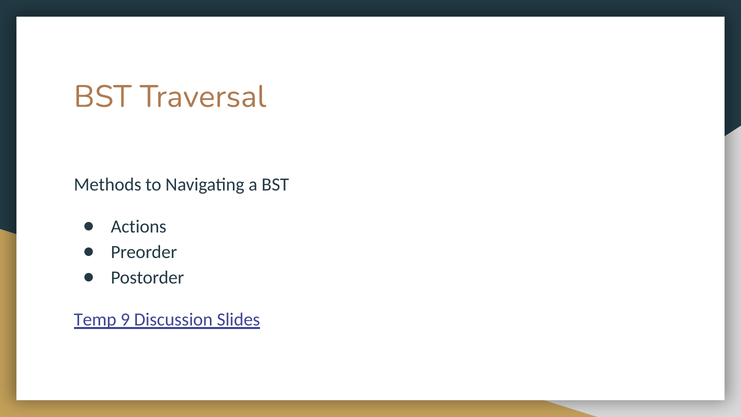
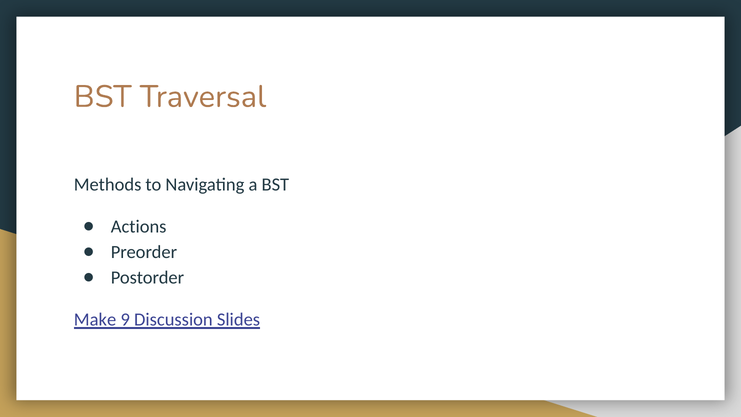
Temp: Temp -> Make (95, 320)
